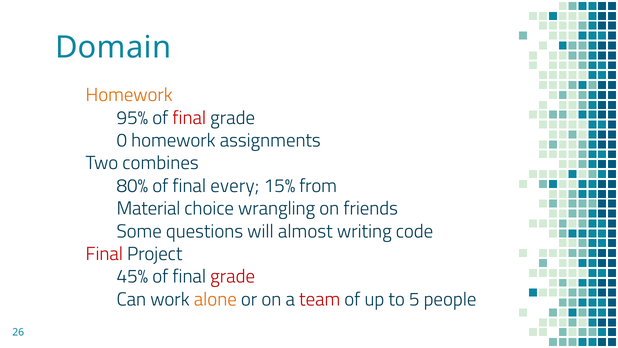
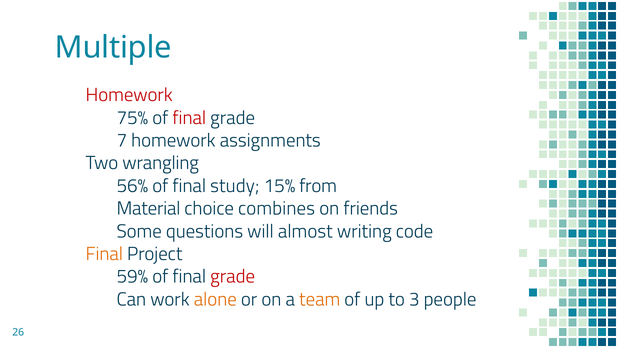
Domain: Domain -> Multiple (113, 48)
Homework colour: orange -> red (129, 95)
95%: 95% -> 75% (132, 118)
0: 0 -> 7 (122, 140)
combines: combines -> wrangling (161, 163)
80%: 80% -> 56% (132, 186)
every: every -> study (235, 186)
wrangling: wrangling -> combines (277, 208)
Final colour: red -> orange (104, 254)
45%: 45% -> 59% (132, 276)
team colour: red -> orange (320, 299)
5: 5 -> 3 (414, 299)
